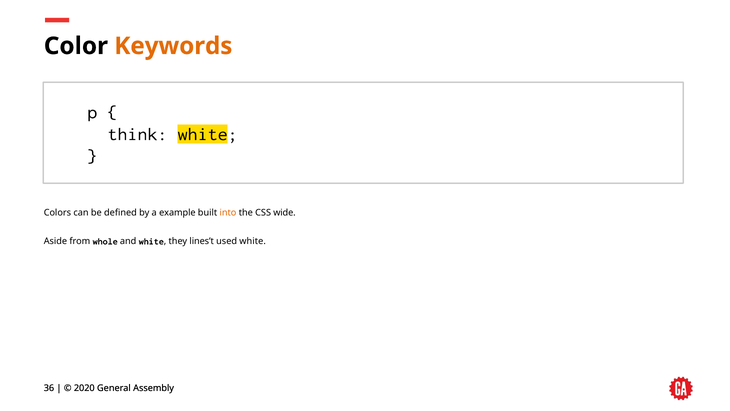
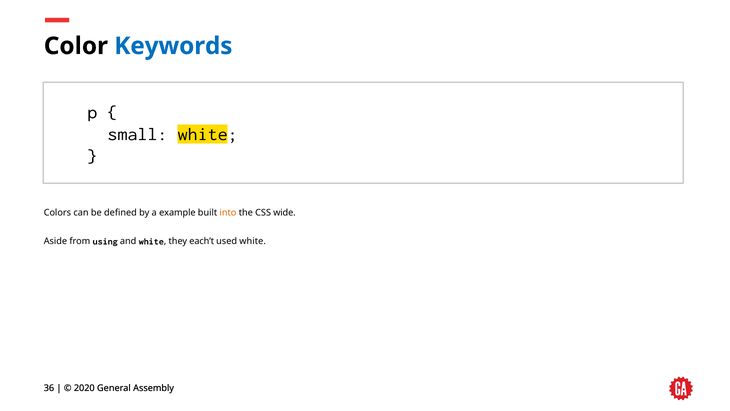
Keywords colour: orange -> blue (173, 46)
think: think -> small (137, 134)
whole: whole -> using (105, 241)
lines’t: lines’t -> each’t (202, 241)
